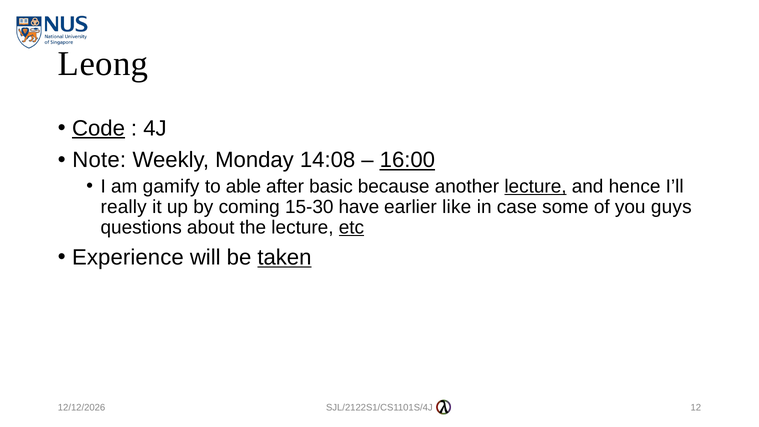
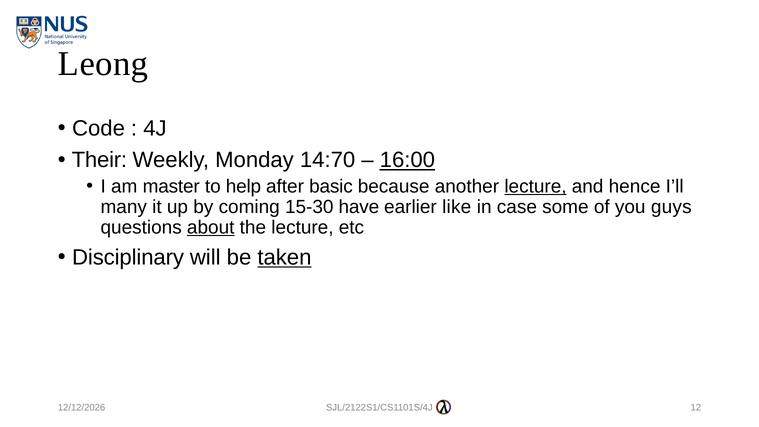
Code underline: present -> none (99, 128)
Note: Note -> Their (99, 160)
14:08: 14:08 -> 14:70 (328, 160)
gamify: gamify -> master (171, 186)
able: able -> help (243, 186)
really: really -> many (124, 207)
about underline: none -> present (211, 227)
etc underline: present -> none (351, 227)
Experience: Experience -> Disciplinary (128, 257)
